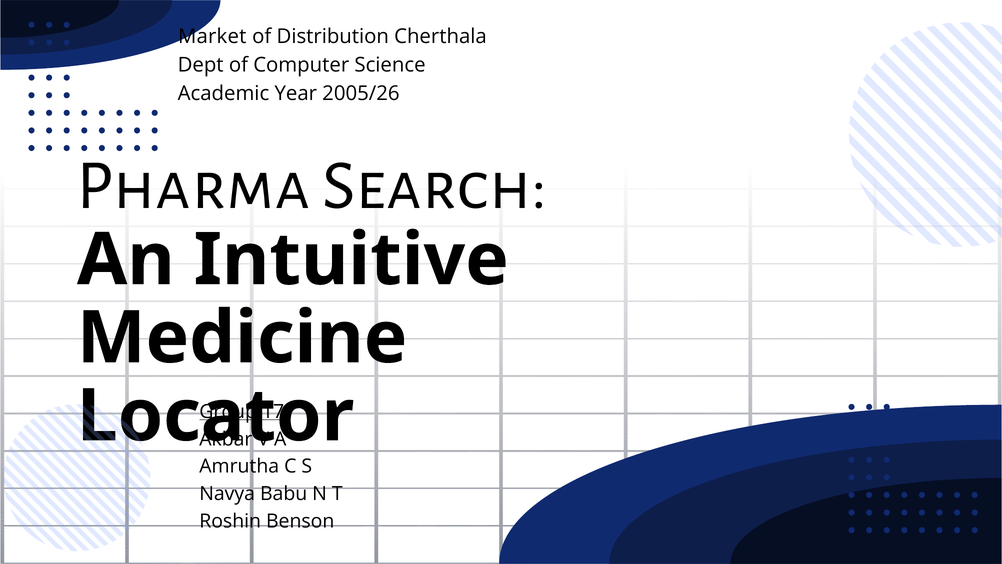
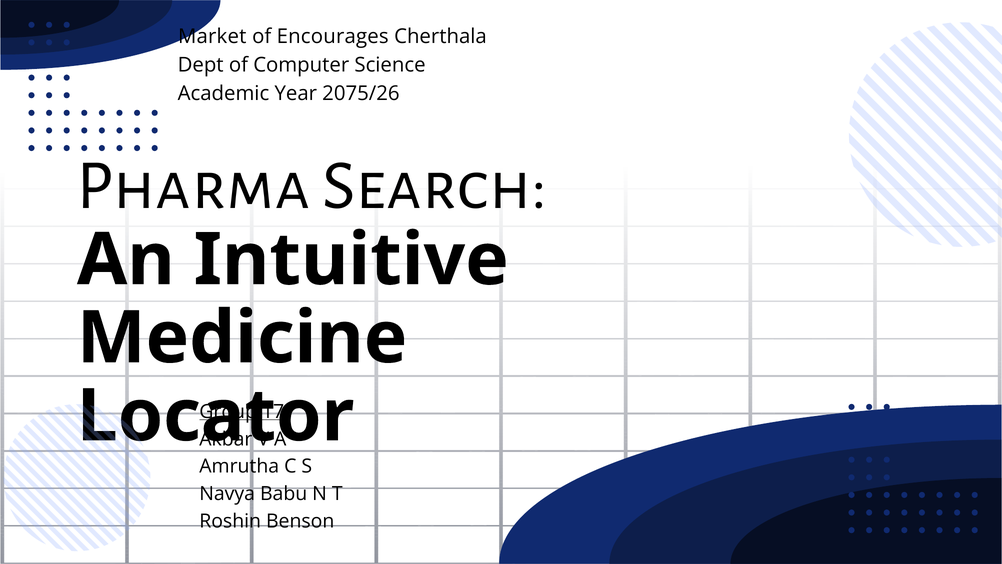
Distribution: Distribution -> Encourages (333, 36)
2005/26: 2005/26 -> 2075/26 (361, 93)
